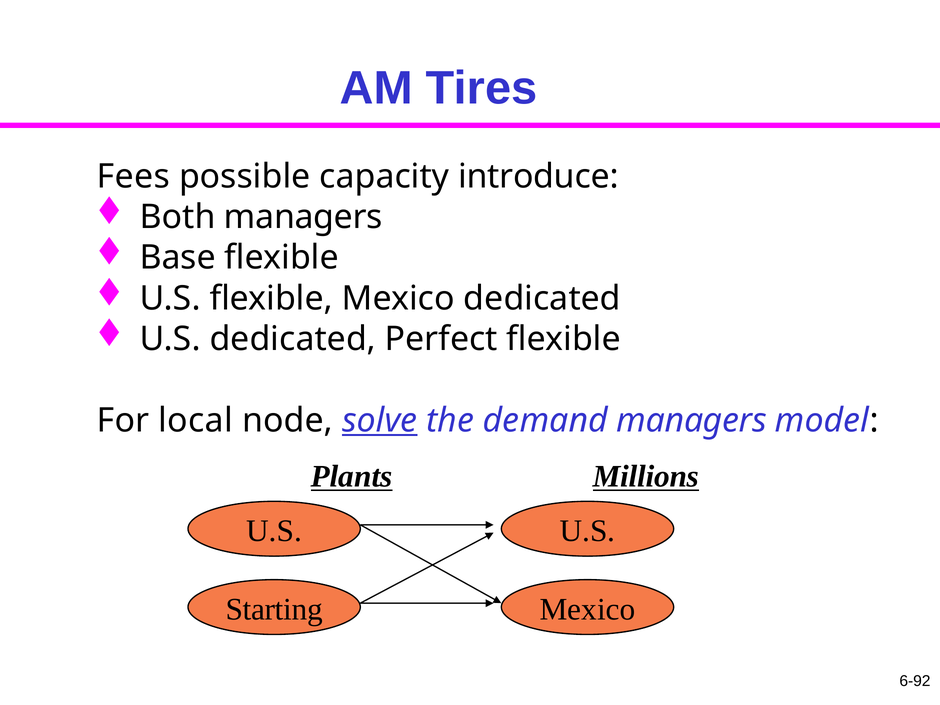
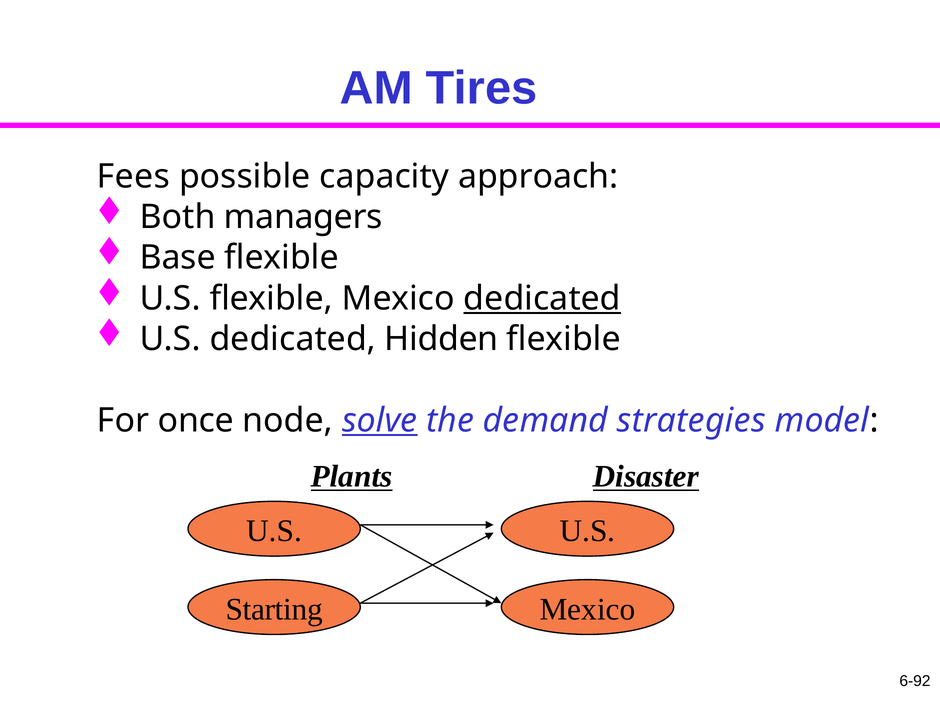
introduce: introduce -> approach (538, 176)
dedicated underline: none -> present (542, 298)
Perfect: Perfect -> Hidden (441, 339)
local: local -> once (196, 421)
demand managers: managers -> strategies (691, 421)
Millions: Millions -> Disaster (646, 476)
